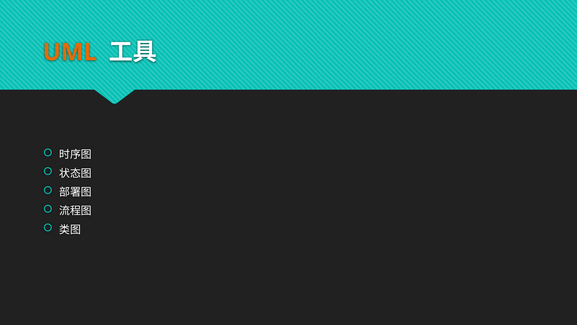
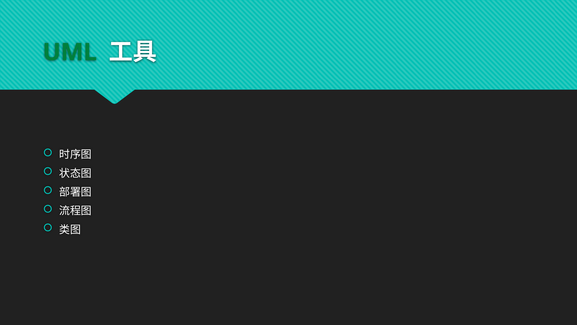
UML colour: orange -> green (70, 52)
